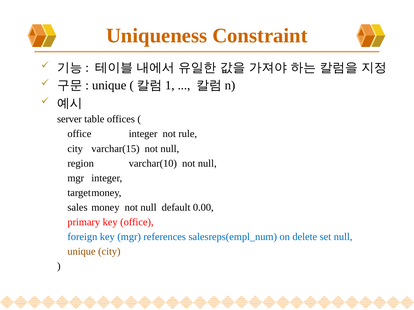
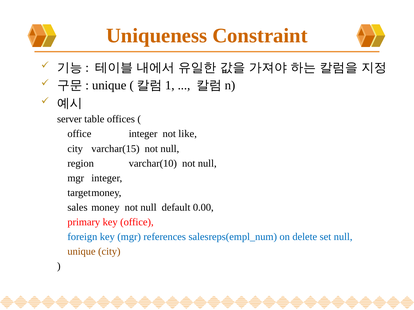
rule: rule -> like (188, 134)
